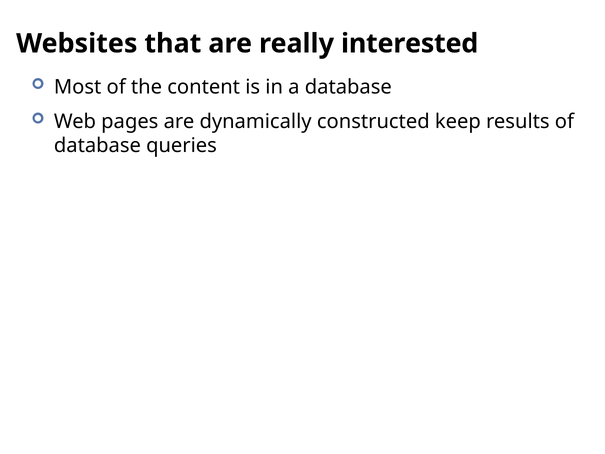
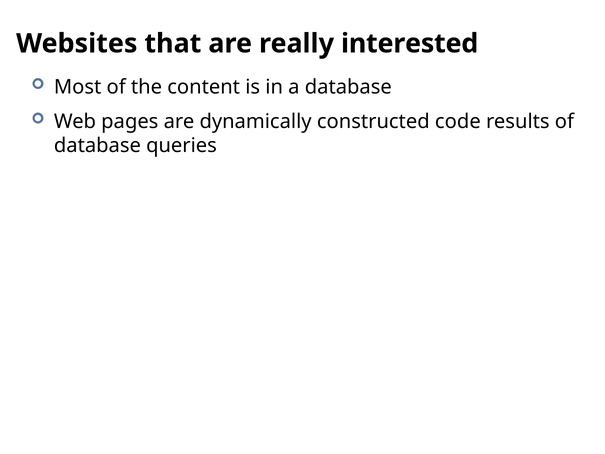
keep: keep -> code (458, 121)
